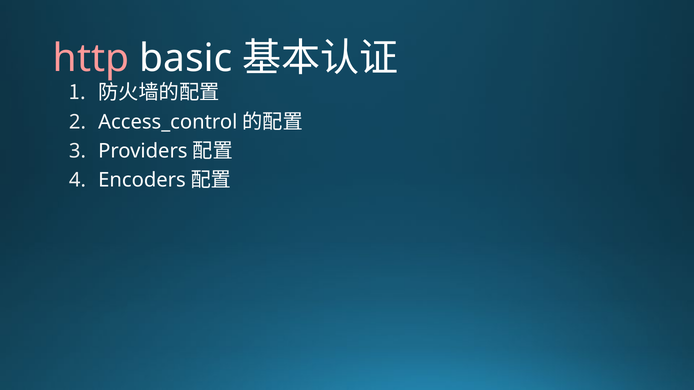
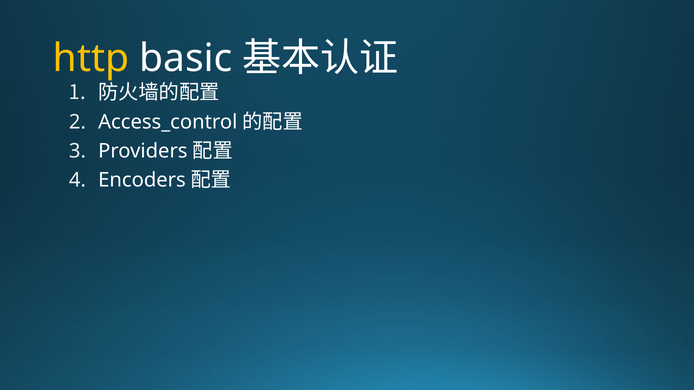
http colour: pink -> yellow (91, 58)
